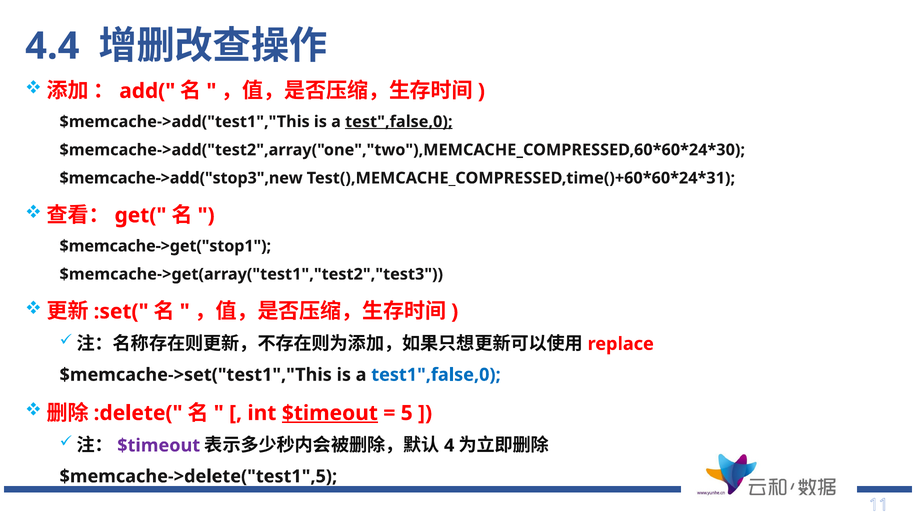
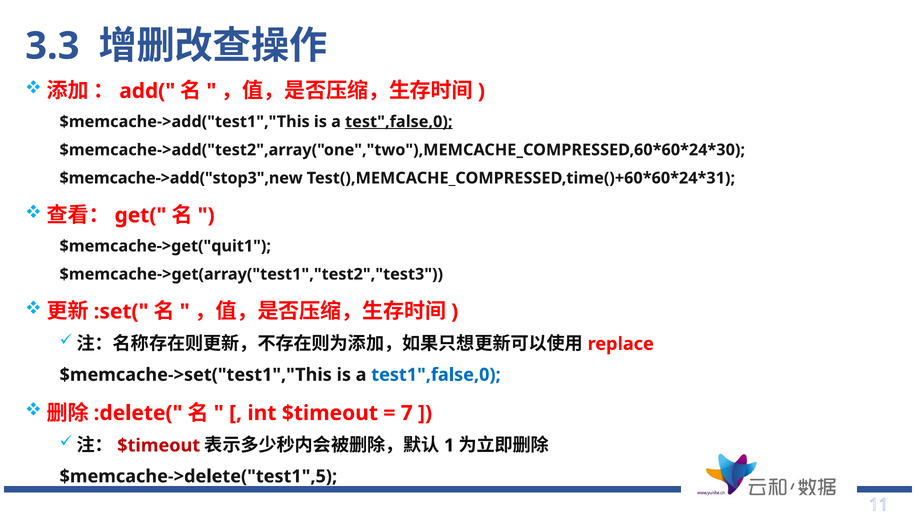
4.4: 4.4 -> 3.3 (52, 46)
$memcache->get("stop1: $memcache->get("stop1 -> $memcache->get("quit1 (165, 246)
$timeout underline: present -> none (330, 412)
5: 5 -> 7 (407, 412)
$timeout colour: purple -> red (159, 445)
4: 4 -> 1 (449, 445)
